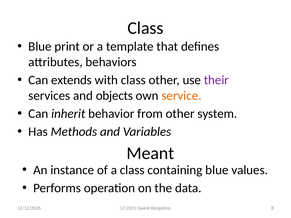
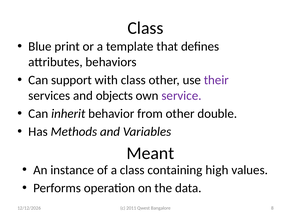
extends: extends -> support (71, 80)
service colour: orange -> purple (182, 96)
system: system -> double (217, 114)
containing blue: blue -> high (217, 170)
